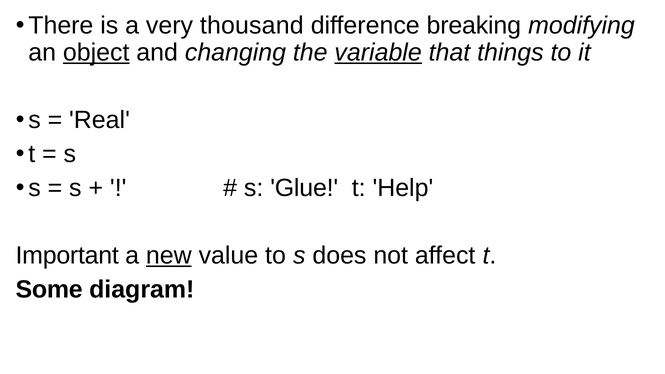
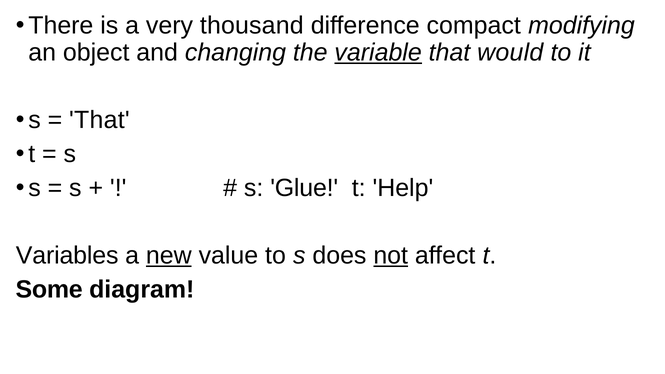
breaking: breaking -> compact (474, 26)
object underline: present -> none (96, 53)
things: things -> would (510, 53)
Real: Real -> That (99, 120)
Important: Important -> Variables (67, 256)
not underline: none -> present (391, 256)
